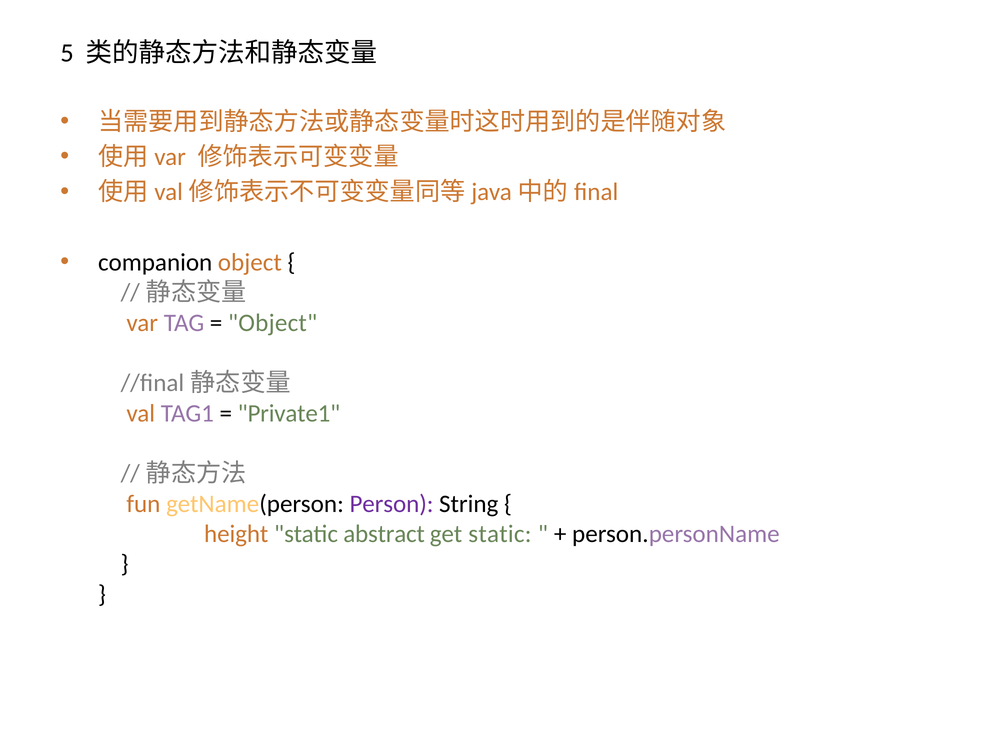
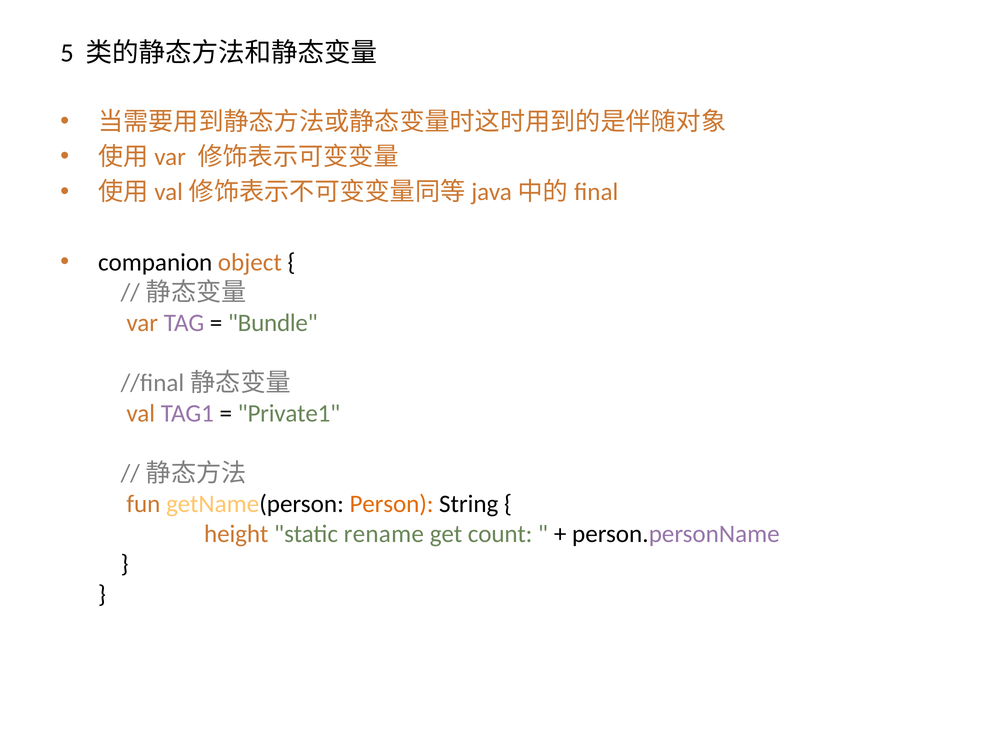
Object: Object -> Bundle (273, 323)
Person colour: purple -> orange (391, 504)
abstract: abstract -> rename (384, 534)
get static: static -> count (500, 534)
